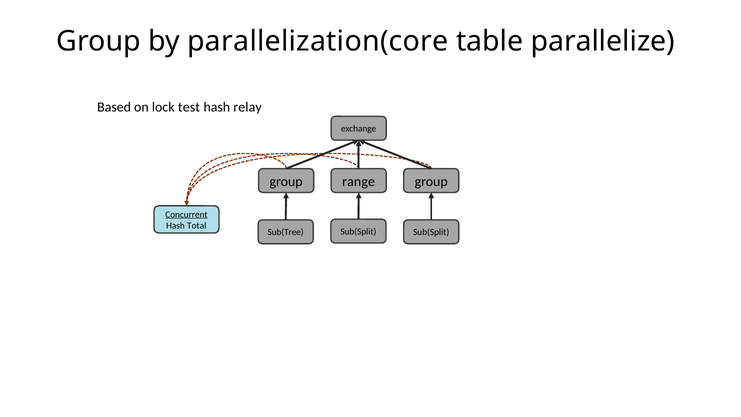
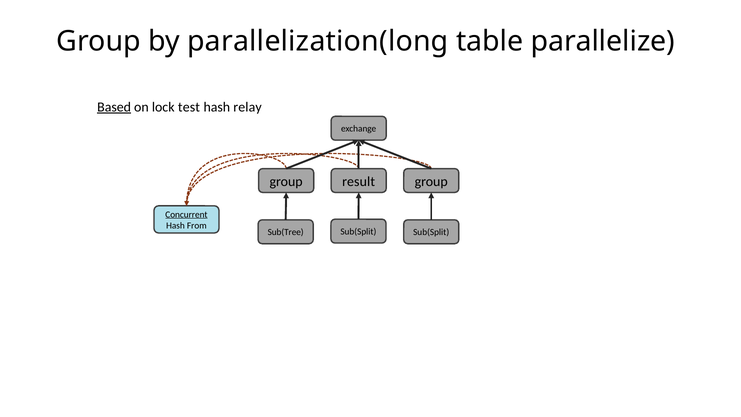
parallelization(core: parallelization(core -> parallelization(long (318, 41)
Based underline: none -> present (114, 107)
range: range -> result (359, 181)
Total: Total -> From (197, 225)
